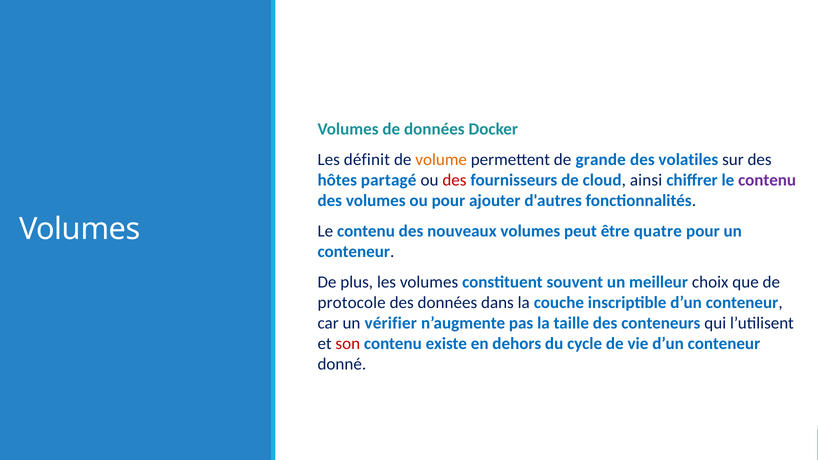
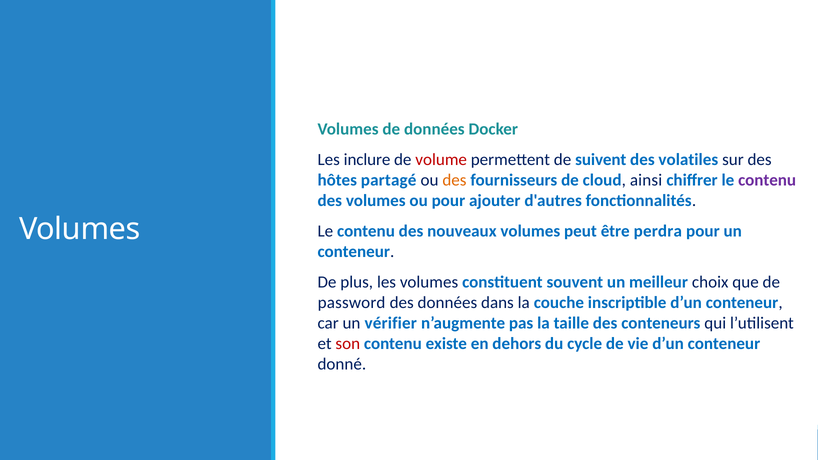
définit: définit -> inclure (367, 160)
volume colour: orange -> red (441, 160)
grande: grande -> suivent (601, 160)
des colour: red -> orange (454, 180)
quatre: quatre -> perdra (658, 231)
protocole: protocole -> password (352, 303)
